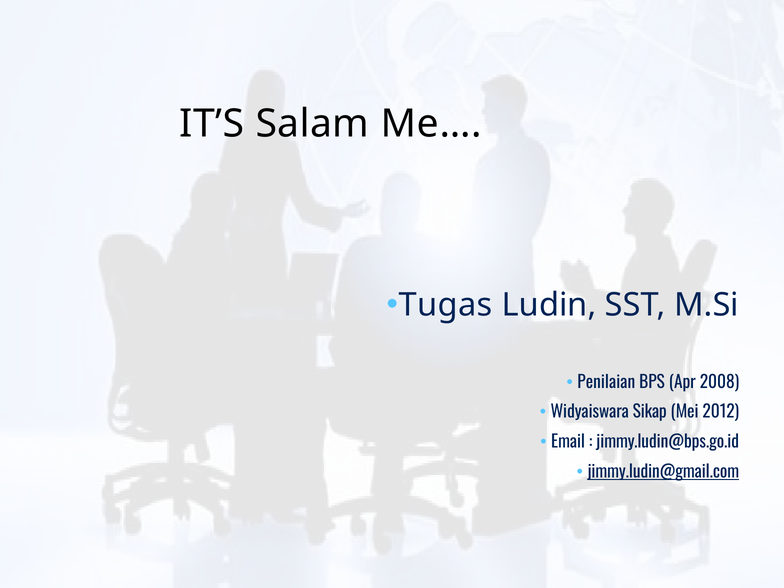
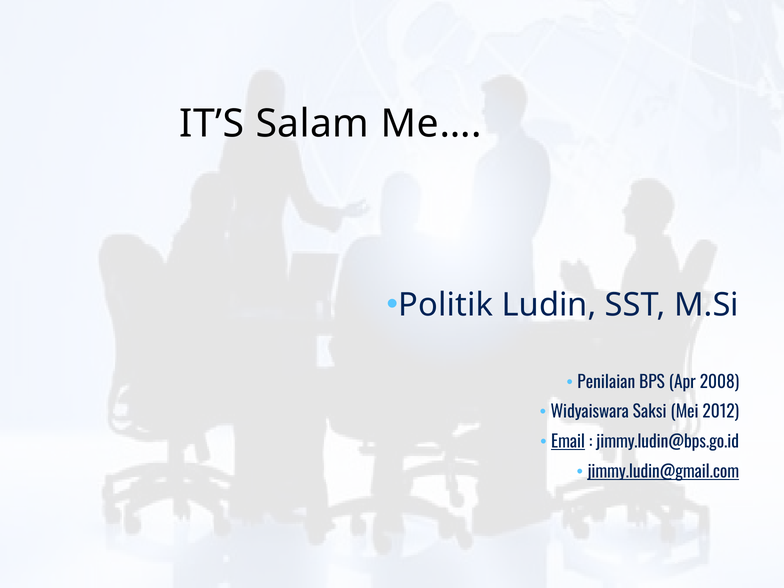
Tugas: Tugas -> Politik (446, 305)
Sikap: Sikap -> Saksi (650, 412)
Email underline: none -> present (568, 442)
